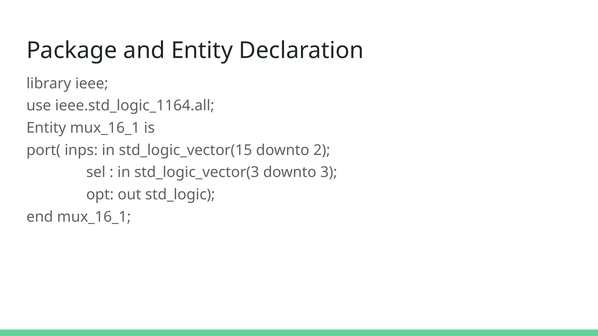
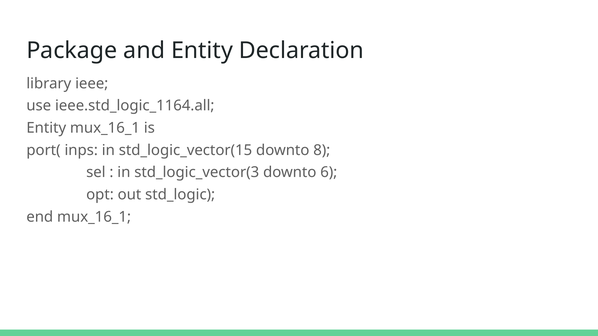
2: 2 -> 8 (322, 150)
3: 3 -> 6 (329, 173)
